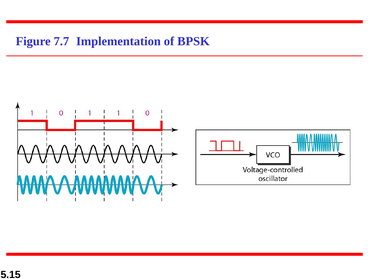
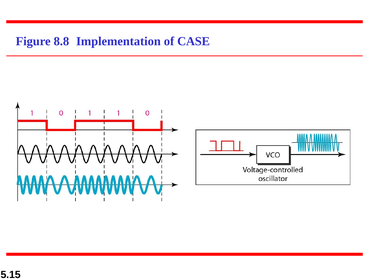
7.7: 7.7 -> 8.8 (61, 41)
BPSK: BPSK -> CASE (194, 41)
